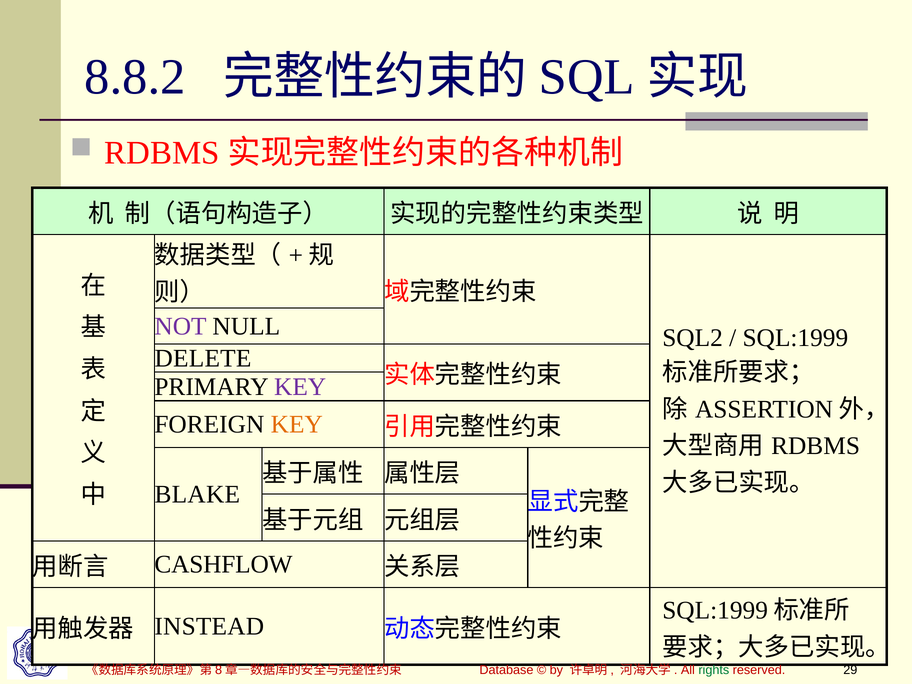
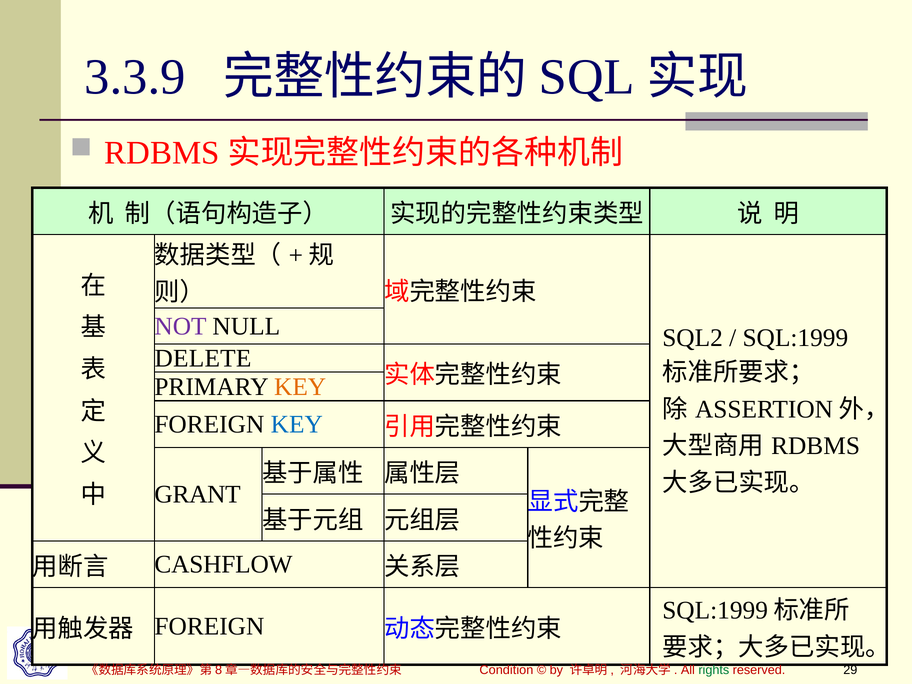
8.8.2: 8.8.2 -> 3.3.9 (135, 77)
KEY colour: purple -> orange (300, 387)
KEY colour: orange -> blue (297, 424)
BLAKE: BLAKE -> GRANT (198, 494)
INSTEAD: INSTEAD -> FOREIGN (209, 626)
Database: Database -> Condition (506, 670)
